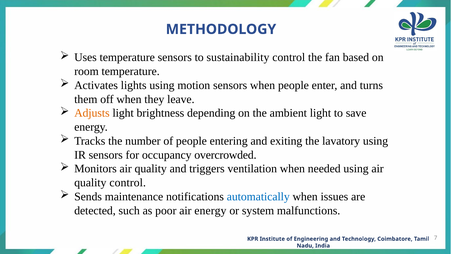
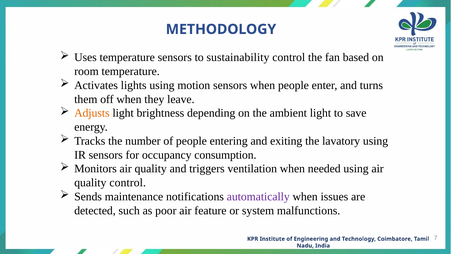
overcrowded: overcrowded -> consumption (225, 155)
automatically colour: blue -> purple (258, 196)
air energy: energy -> feature (210, 210)
